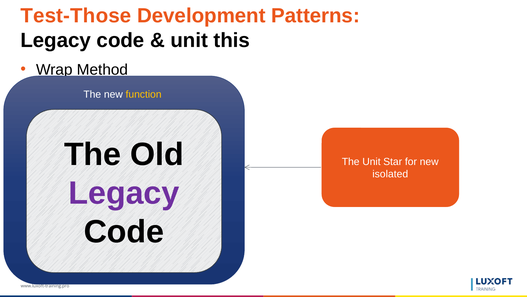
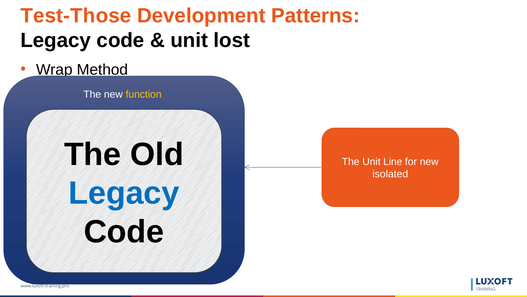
this: this -> lost (232, 40)
Star: Star -> Line (393, 162)
Legacy colour: purple -> blue (124, 193)
